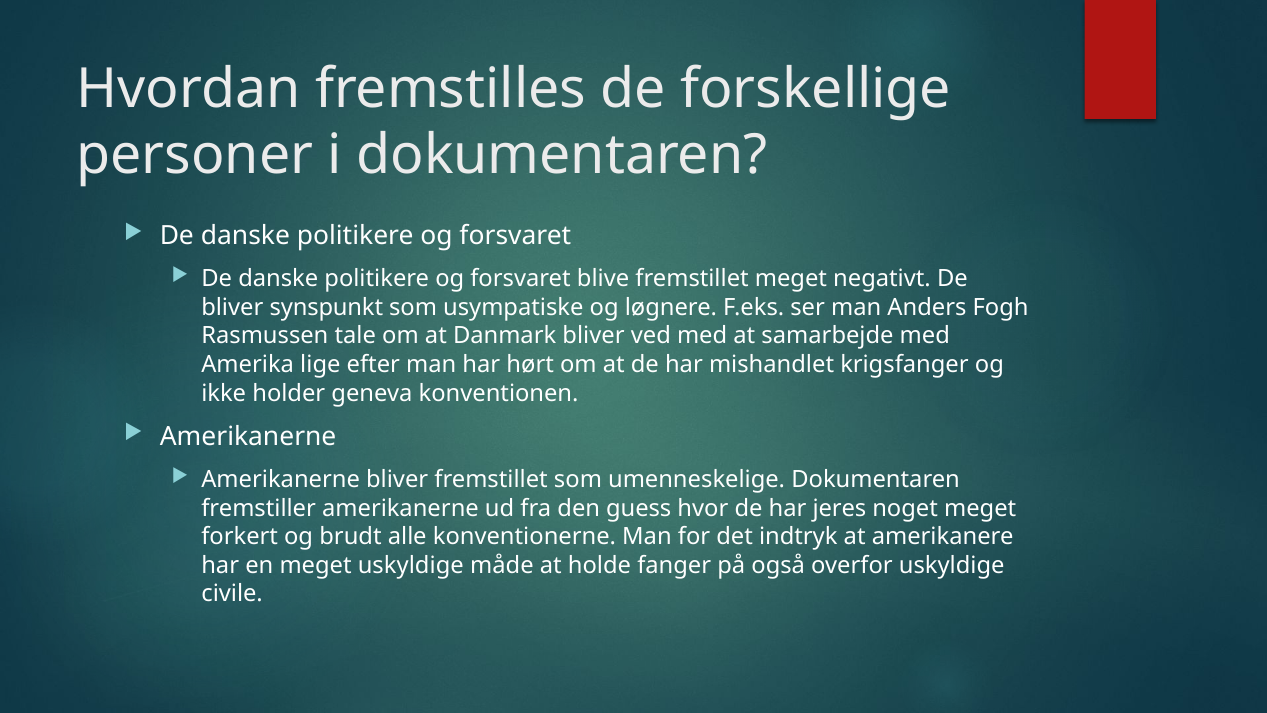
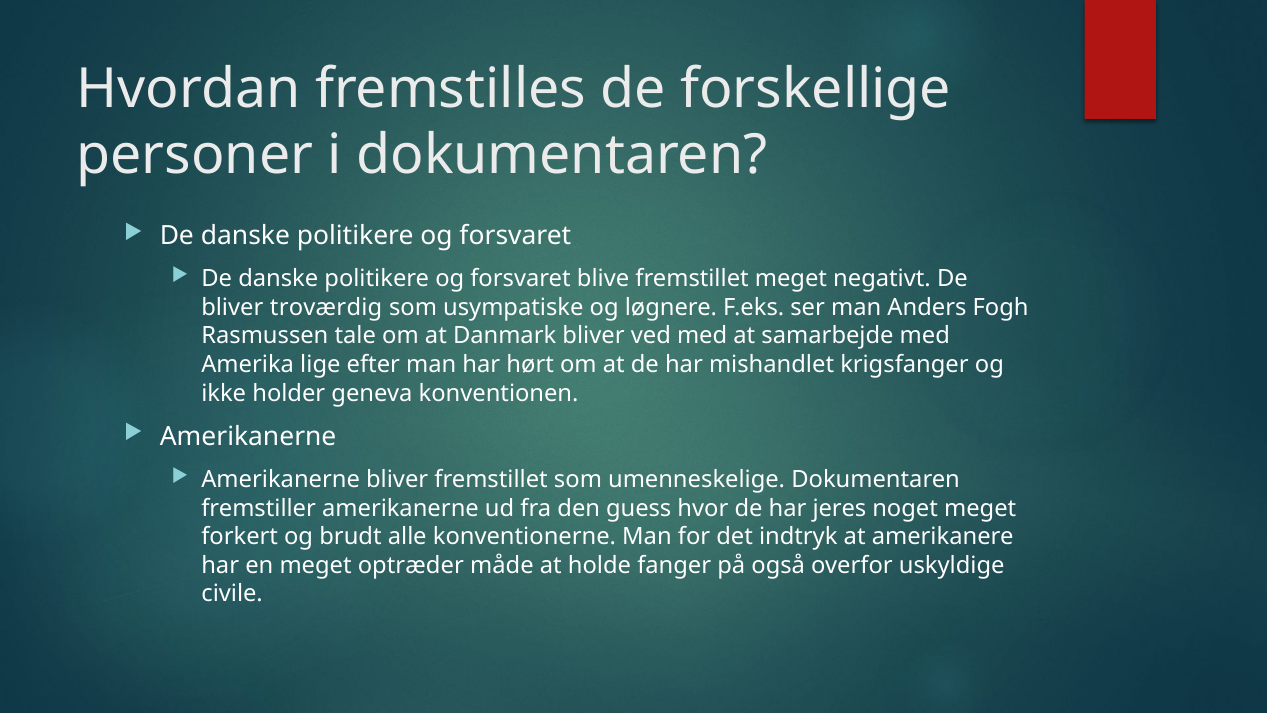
synspunkt: synspunkt -> troværdig (326, 307)
meget uskyldige: uskyldige -> optræder (411, 565)
